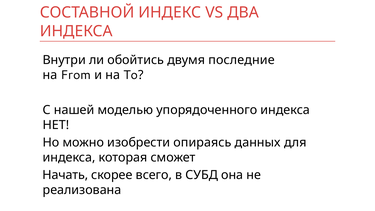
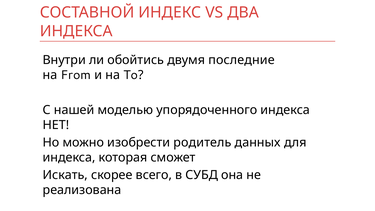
опираясь: опираясь -> родитель (202, 142)
Начать: Начать -> Искать (65, 175)
